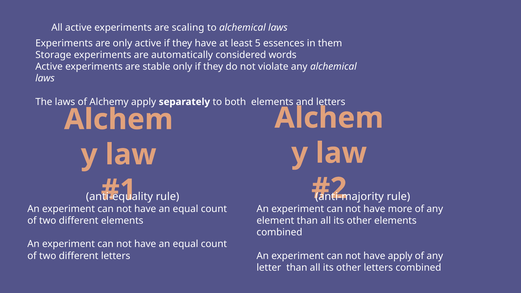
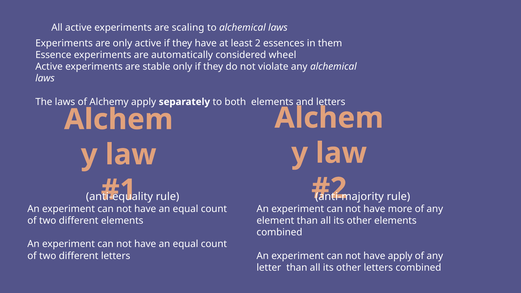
5: 5 -> 2 (258, 43)
Storage: Storage -> Essence (53, 55)
words: words -> wheel (282, 55)
